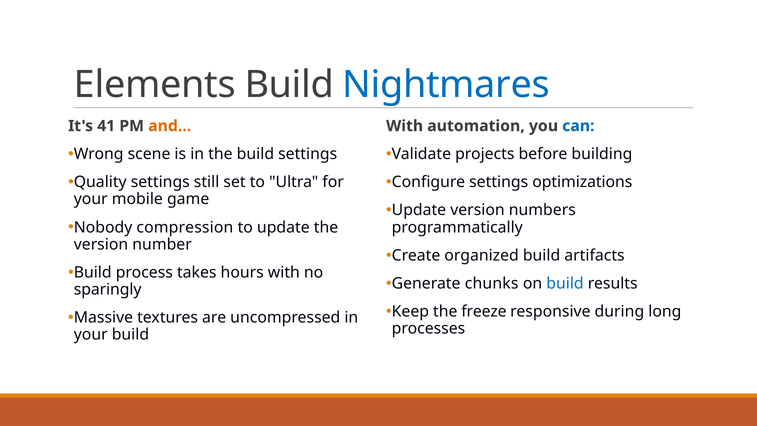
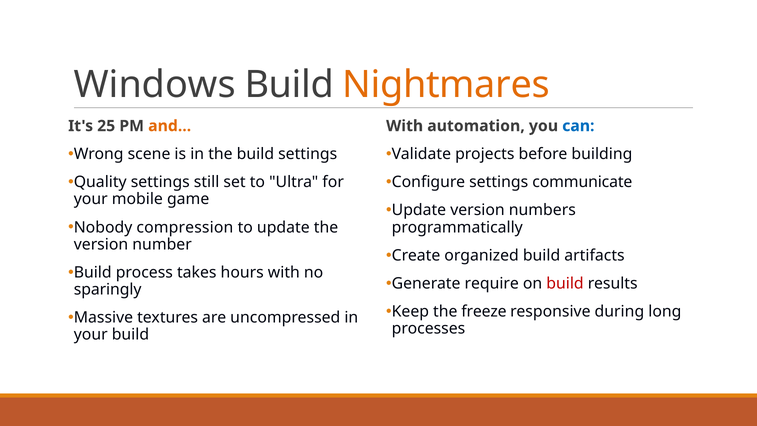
Elements: Elements -> Windows (155, 85)
Nightmares colour: blue -> orange (446, 85)
41: 41 -> 25 (106, 126)
optimizations: optimizations -> communicate (582, 182)
chunks: chunks -> require (492, 283)
build colour: blue -> red (565, 283)
